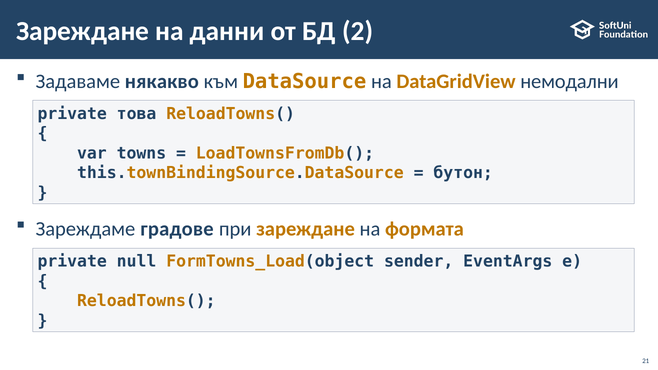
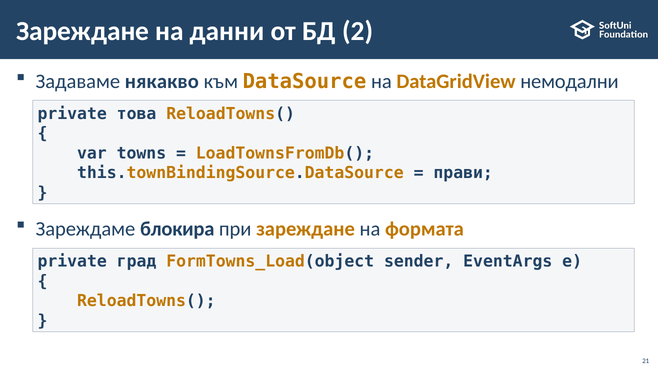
бутон: бутон -> прави (463, 173)
градове: градове -> блокира (177, 229)
null: null -> град (137, 262)
